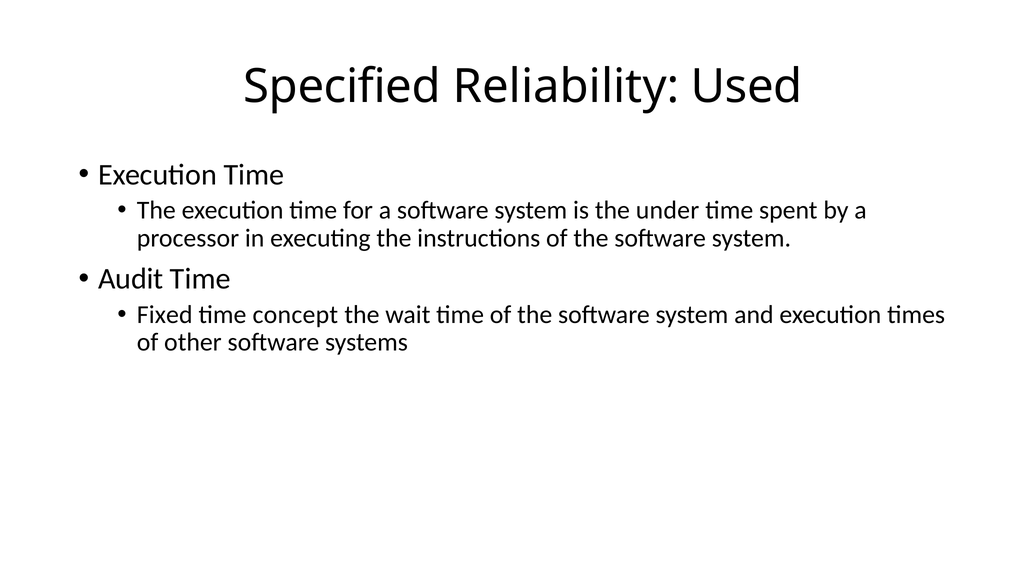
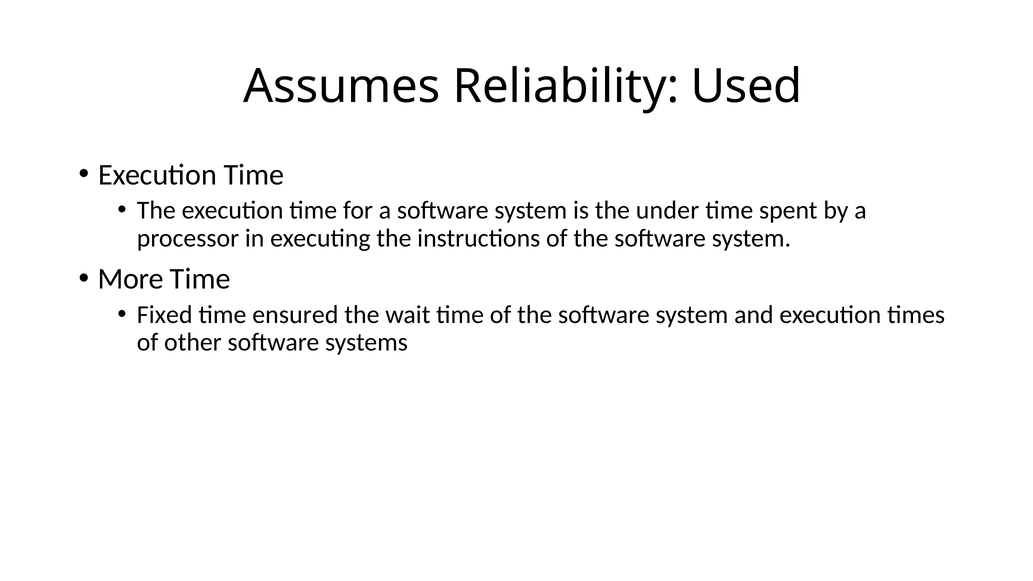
Specified: Specified -> Assumes (342, 87)
Audit: Audit -> More (131, 279)
concept: concept -> ensured (295, 315)
